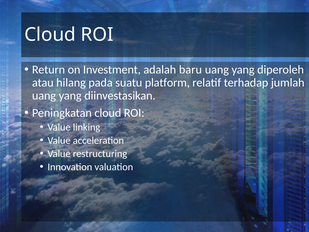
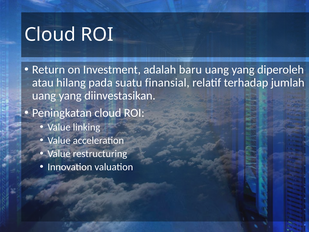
platform: platform -> finansial (167, 83)
